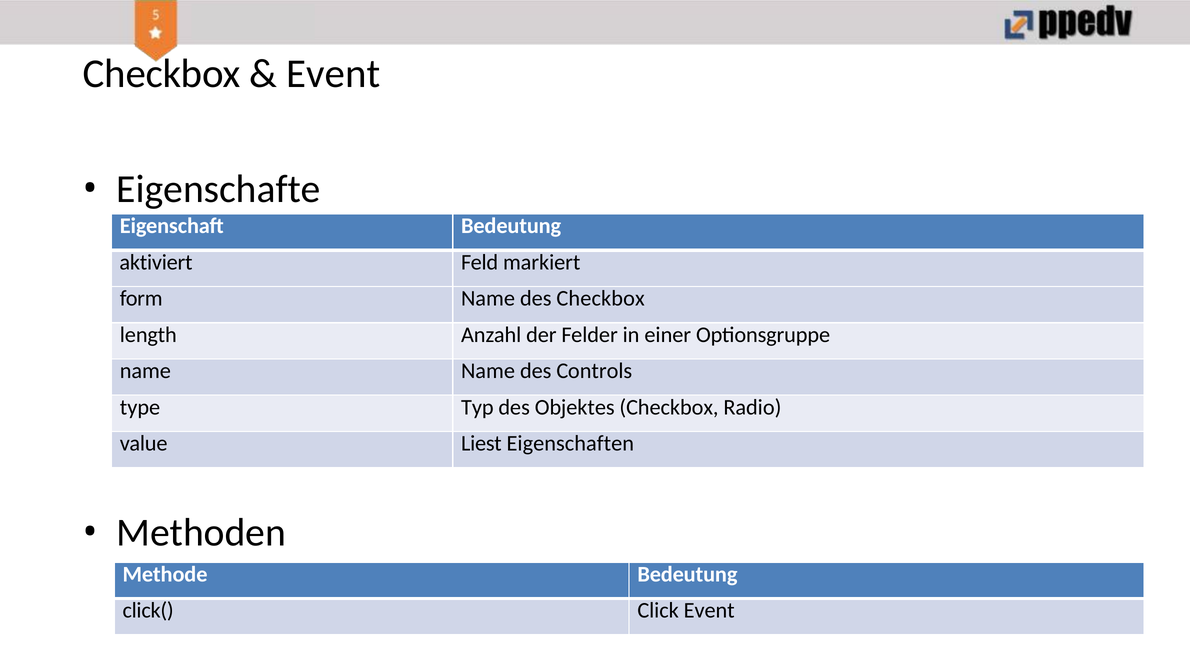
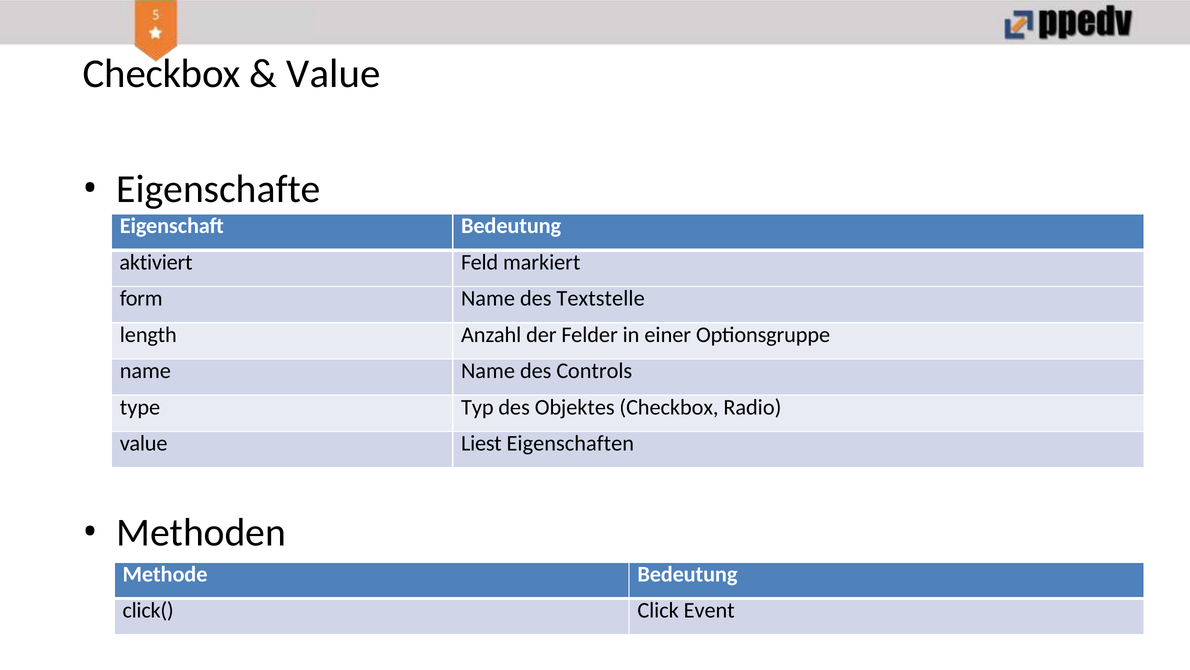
Event: Event -> Value (333, 74)
des Checkbox: Checkbox -> Textstelle (601, 298)
